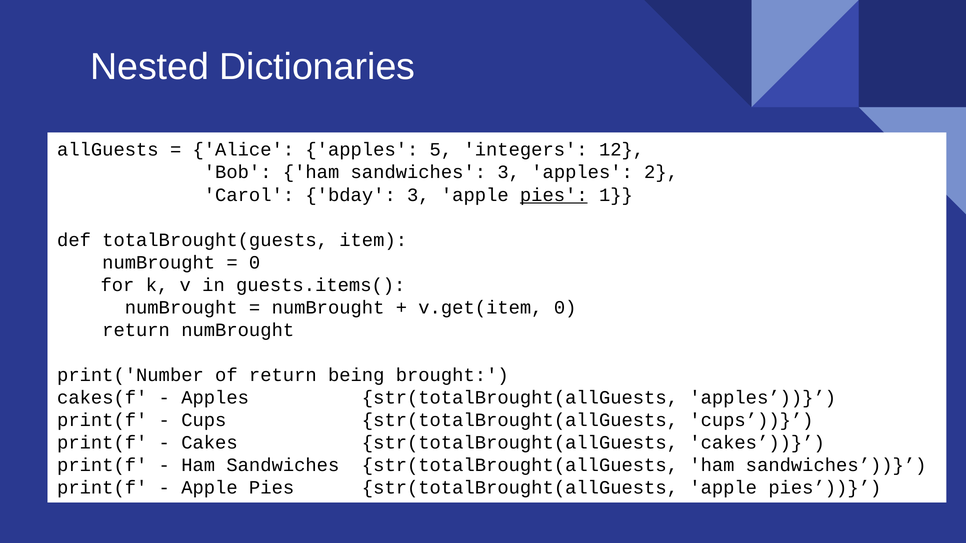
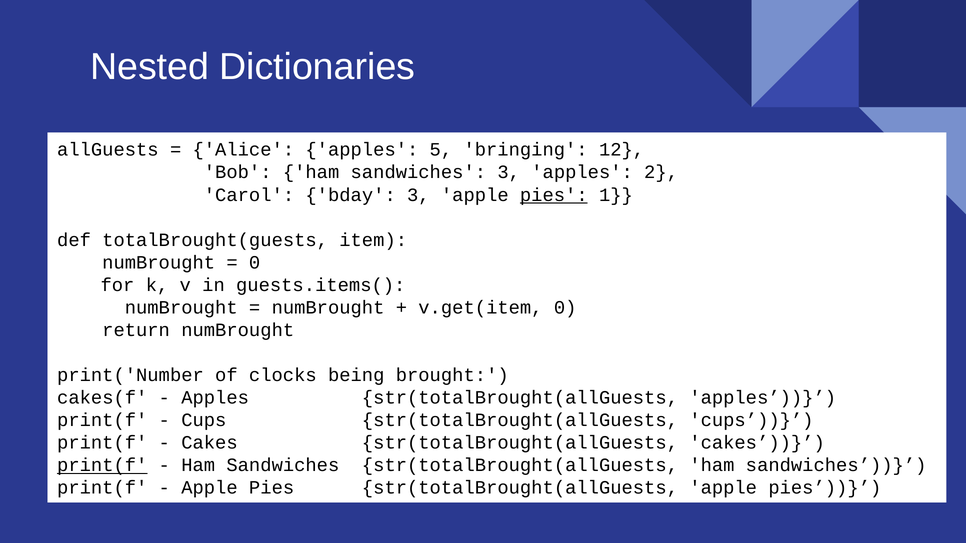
integers: integers -> bringing (526, 150)
of return: return -> clocks (283, 375)
print(f underline: none -> present (102, 466)
